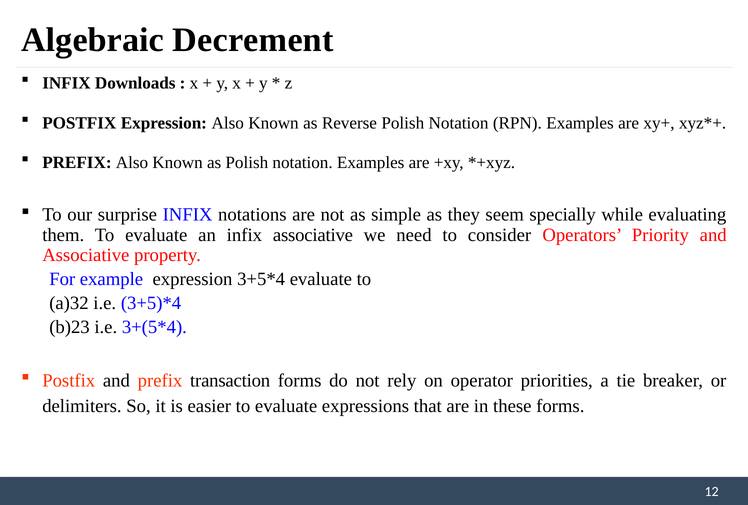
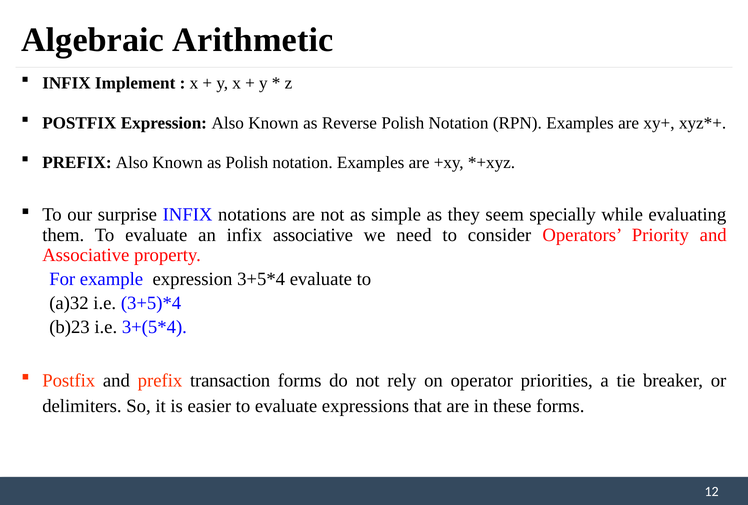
Decrement: Decrement -> Arithmetic (253, 40)
Downloads: Downloads -> Implement (135, 83)
